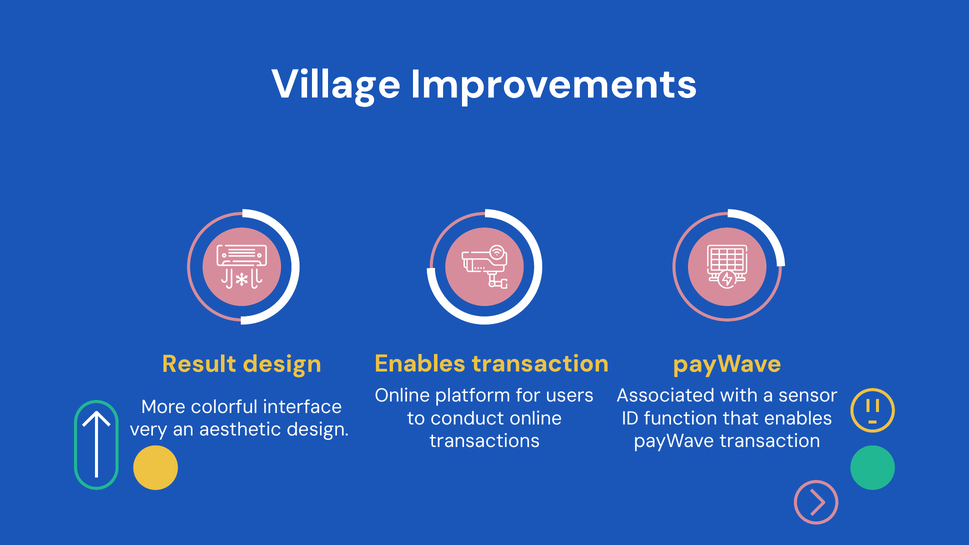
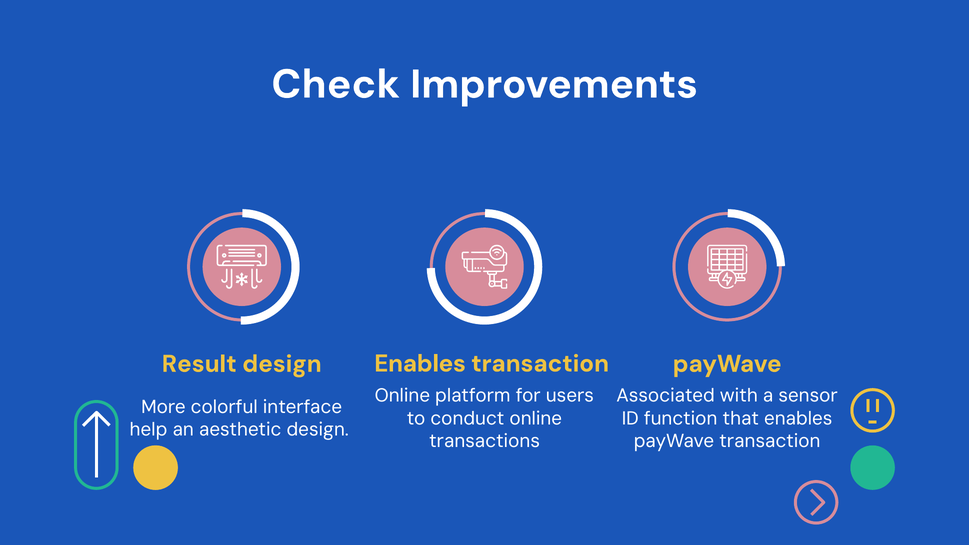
Village: Village -> Check (336, 84)
very: very -> help (148, 430)
